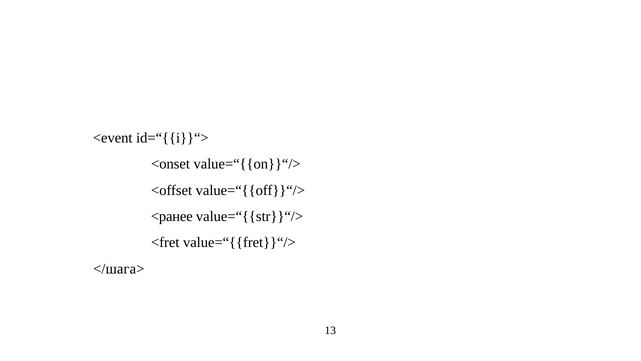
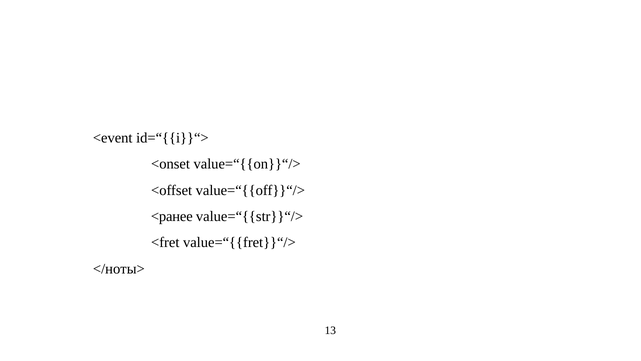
</шага>: </шага> -> </ноты> (119, 269)
